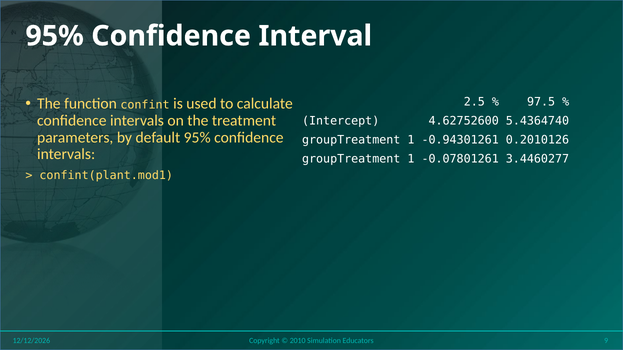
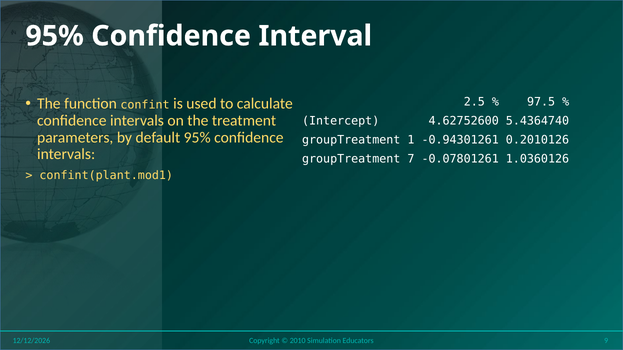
1: 1 -> 7 (411, 159)
3.4460277: 3.4460277 -> 1.0360126 (537, 159)
